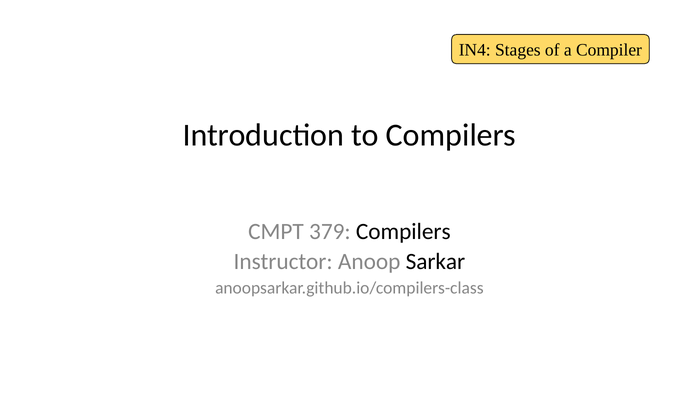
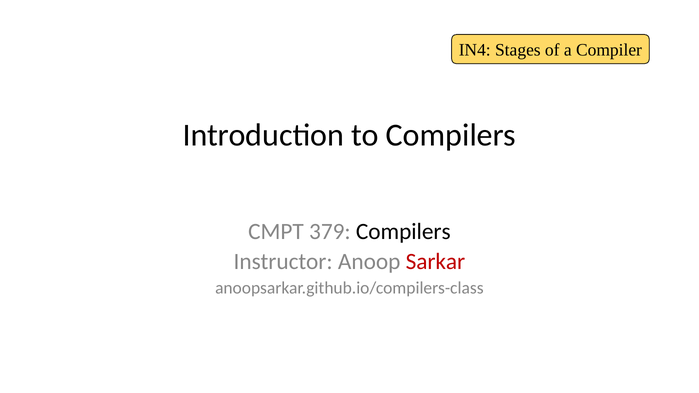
Sarkar colour: black -> red (435, 262)
